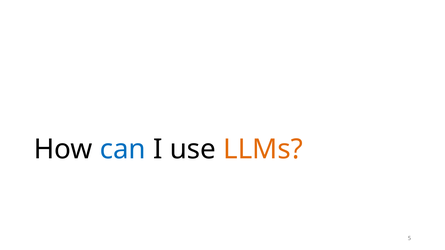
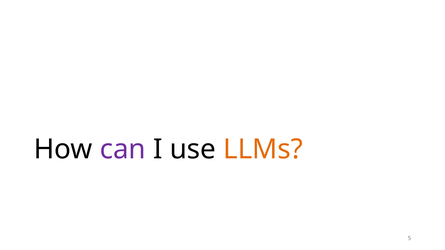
can colour: blue -> purple (123, 150)
